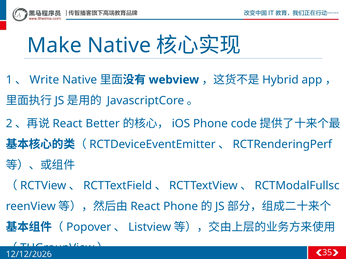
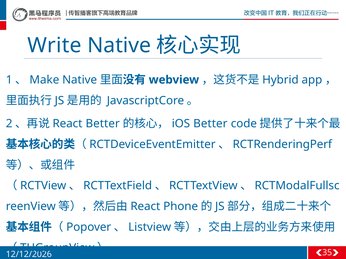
Make: Make -> Write (54, 46)
Write: Write -> Make (44, 80)
Phone: Phone -> Better (210, 124)
